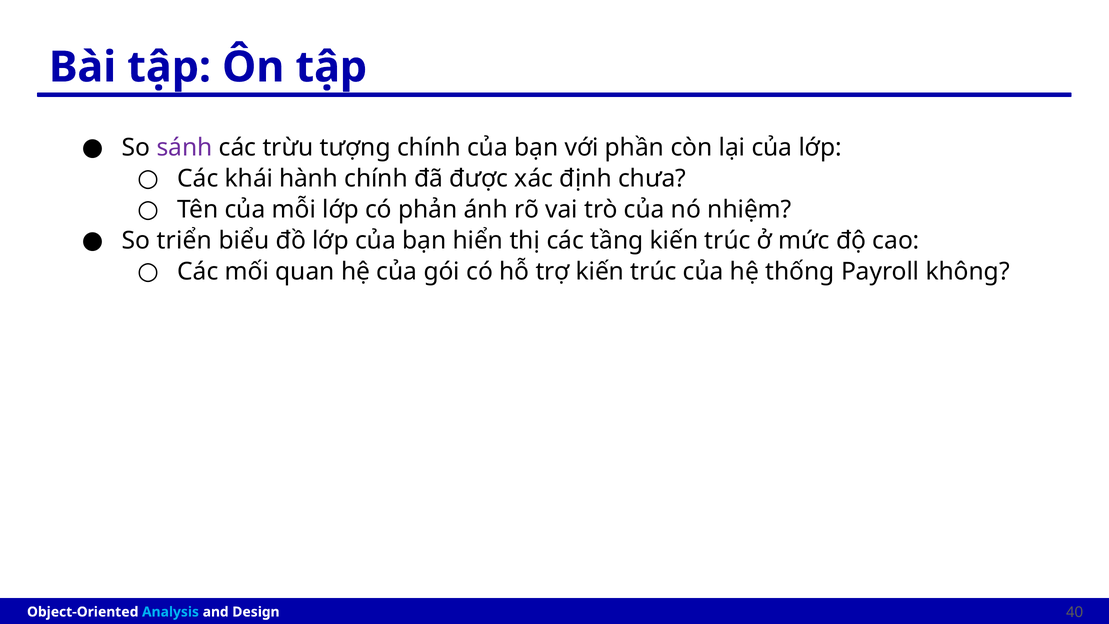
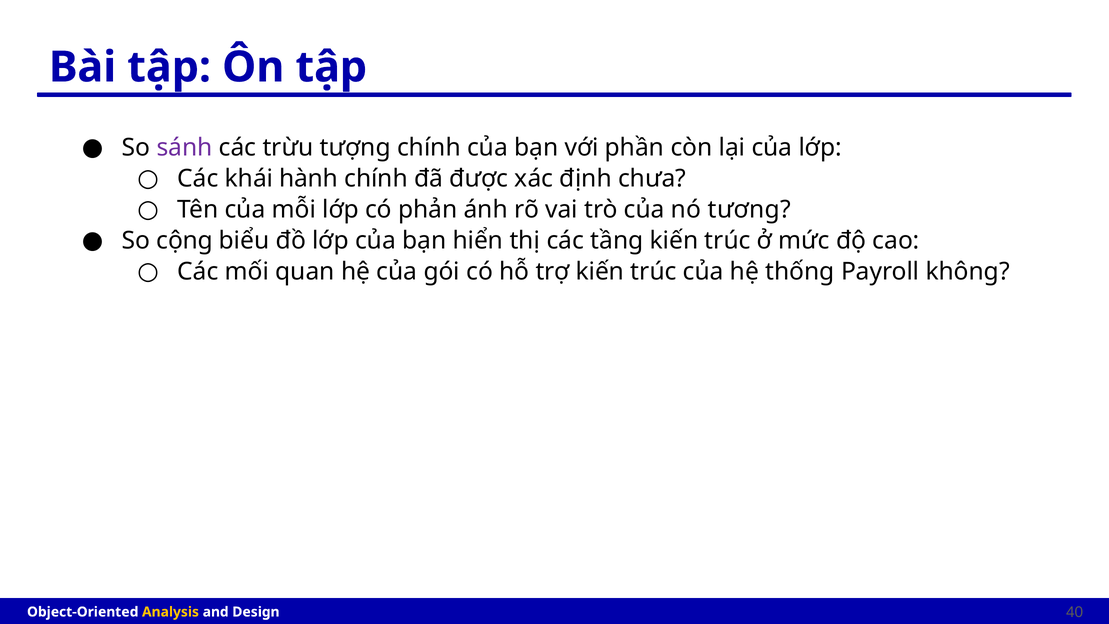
nhiệm: nhiệm -> tương (749, 210)
triển: triển -> cộng (185, 241)
Analysis colour: light blue -> yellow (170, 612)
